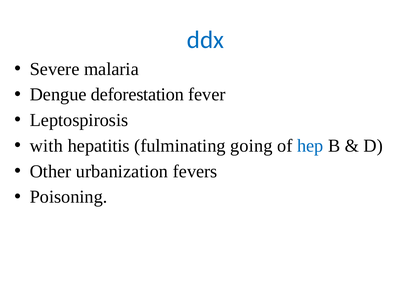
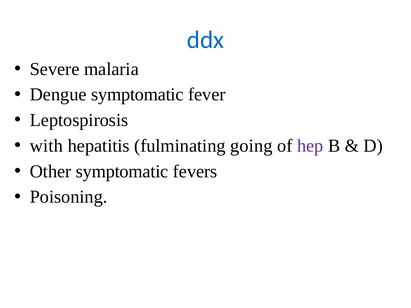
Dengue deforestation: deforestation -> symptomatic (137, 95)
hep colour: blue -> purple (310, 146)
Other urbanization: urbanization -> symptomatic (122, 172)
